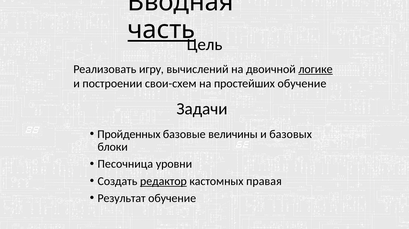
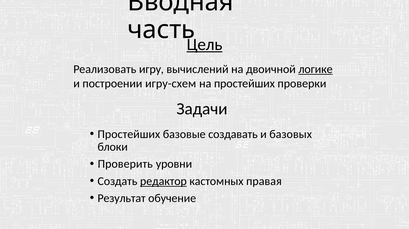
часть underline: present -> none (161, 30)
Цель underline: none -> present (205, 45)
свои-схем: свои-схем -> игру-схем (171, 83)
простейших обучение: обучение -> проверки (302, 83)
Пройденных: Пройденных -> Простейших (129, 134)
величины: величины -> создавать (233, 134)
Песочница: Песочница -> Проверить (125, 164)
